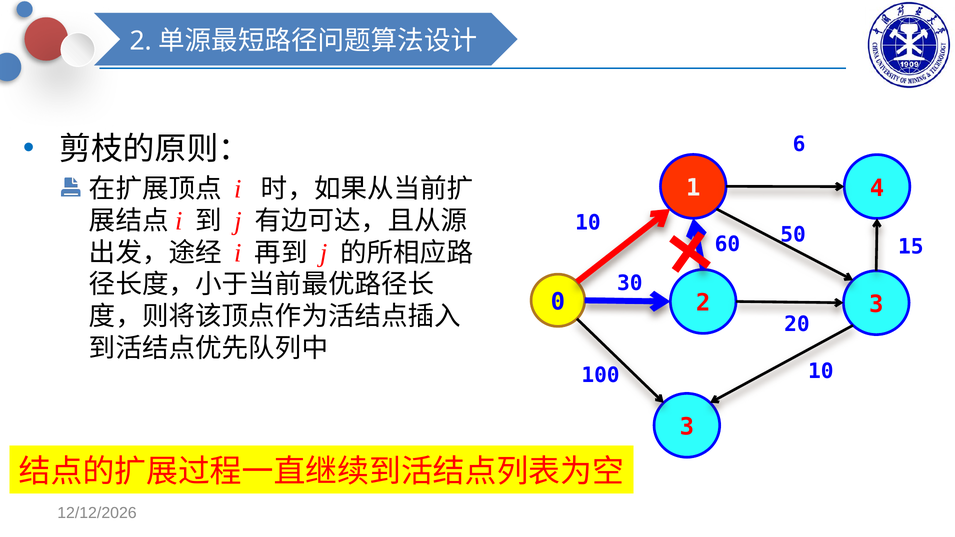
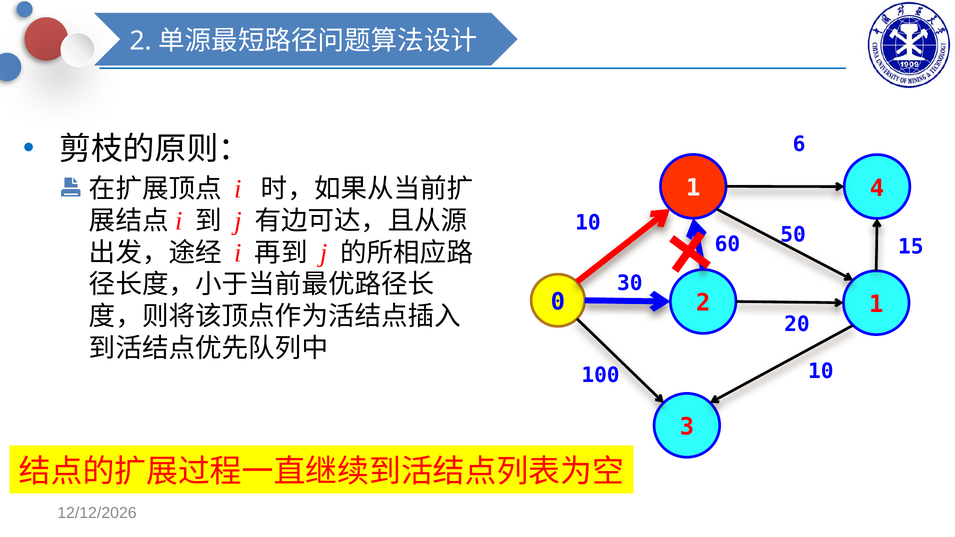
2 3: 3 -> 1 (876, 304)
